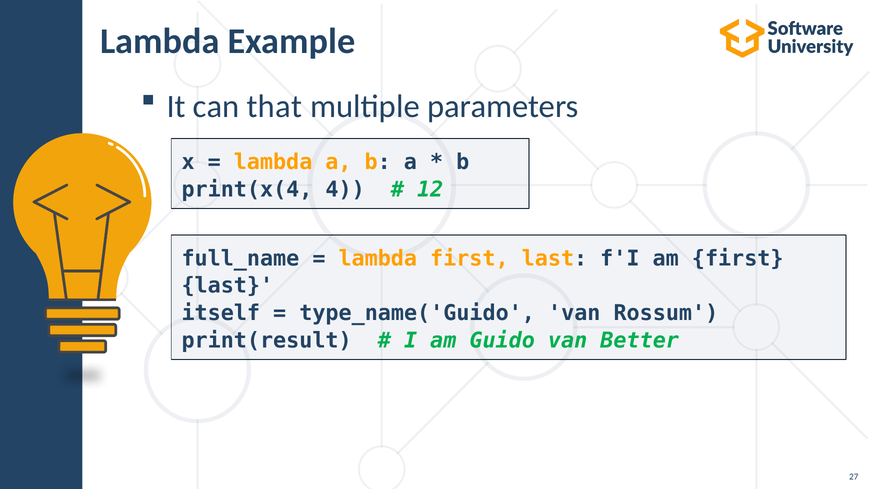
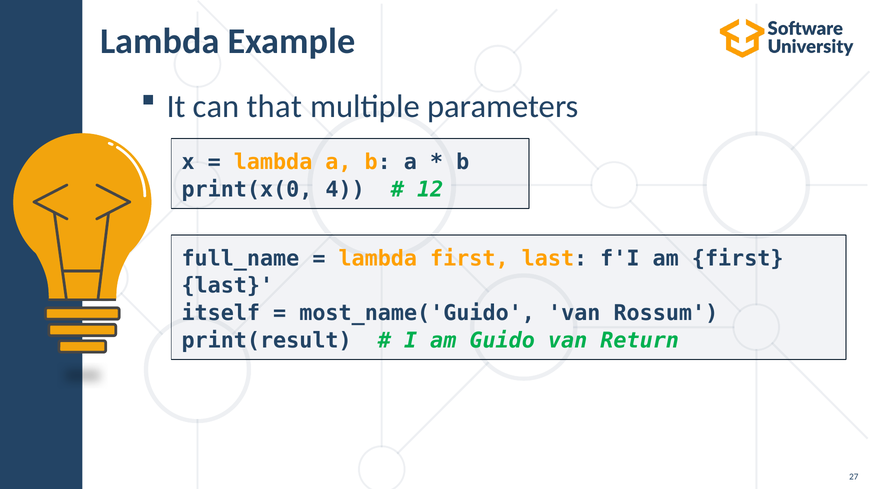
print(x(4: print(x(4 -> print(x(0 (247, 190)
type_name('Guido: type_name('Guido -> most_name('Guido (417, 313)
Better: Better -> Return (640, 341)
